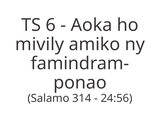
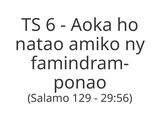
mivily: mivily -> natao (40, 44)
314: 314 -> 129 (82, 98)
24:56: 24:56 -> 29:56 (117, 98)
